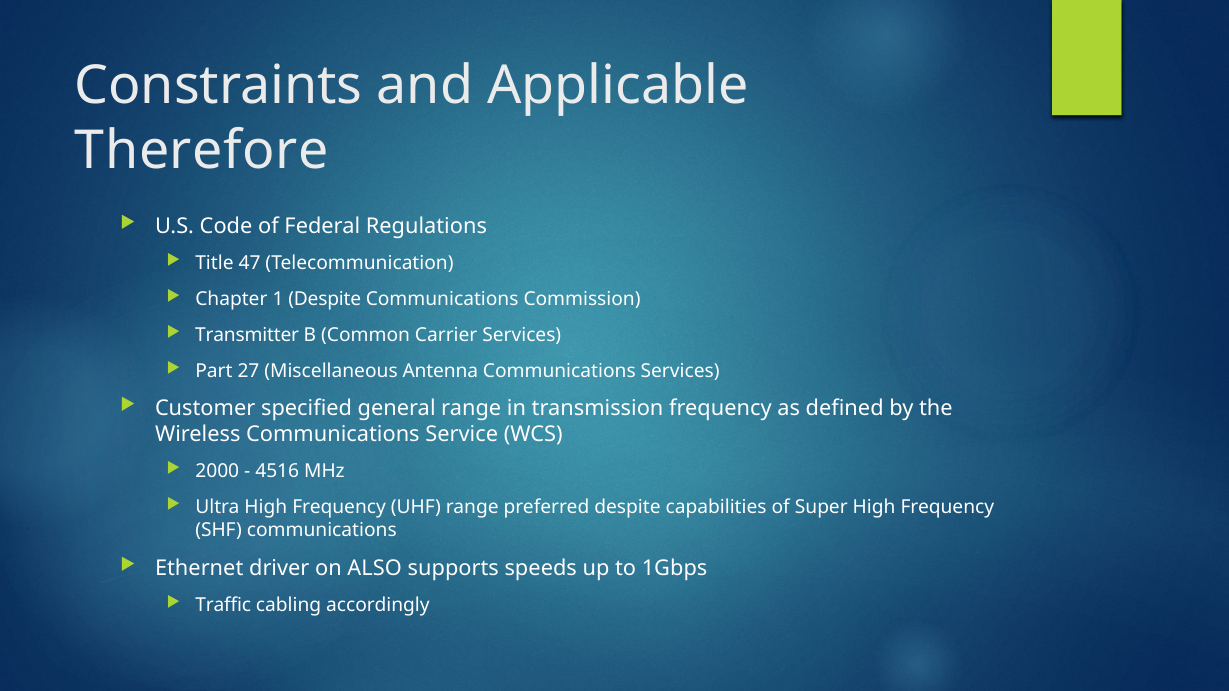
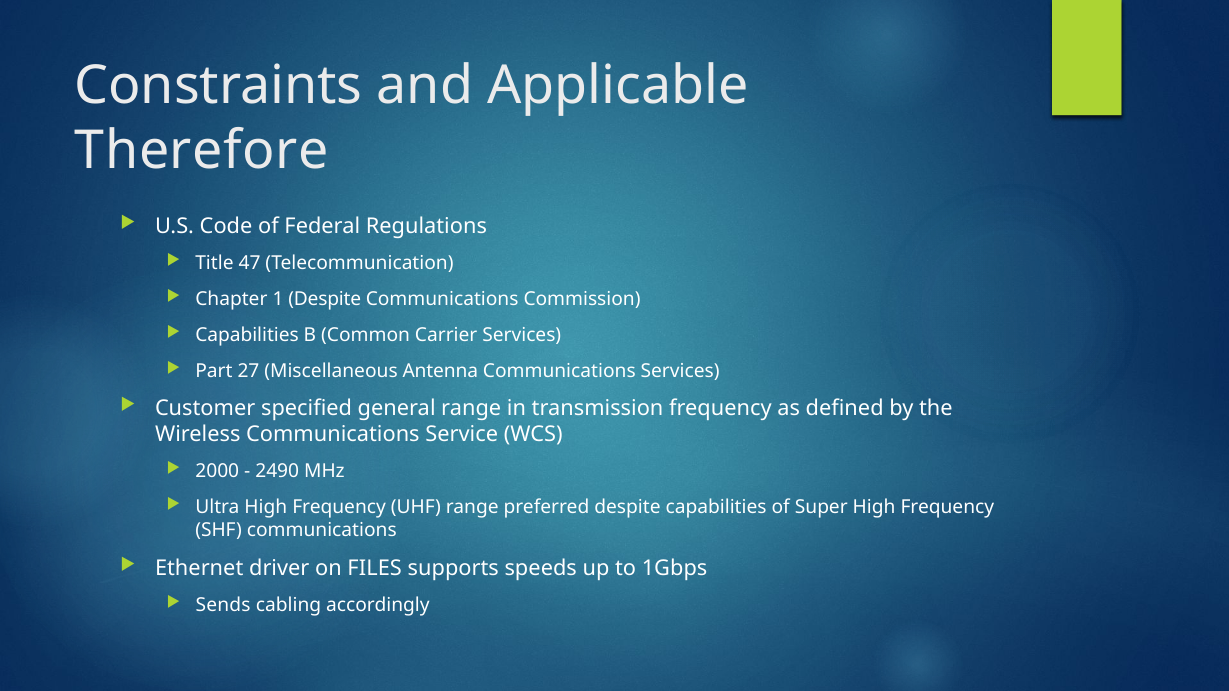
Transmitter: Transmitter -> Capabilities (247, 335)
4516: 4516 -> 2490 (277, 472)
ALSO: ALSO -> FILES (375, 568)
Traffic: Traffic -> Sends (223, 606)
